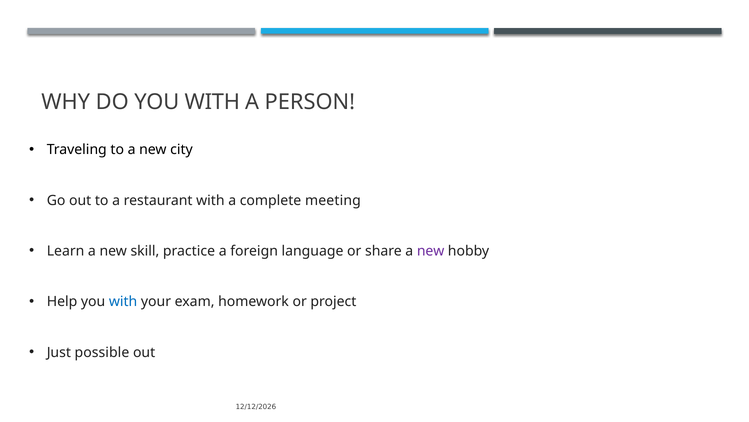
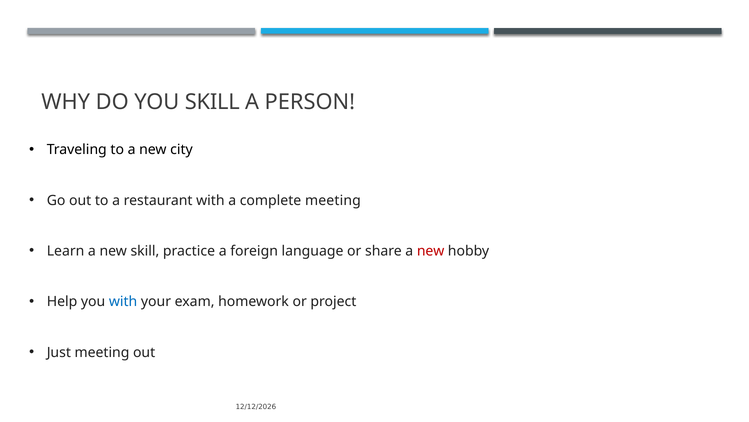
DO YOU WITH: WITH -> SKILL (212, 102)
new colour: purple -> red (431, 251)
Just possible: possible -> meeting (102, 352)
